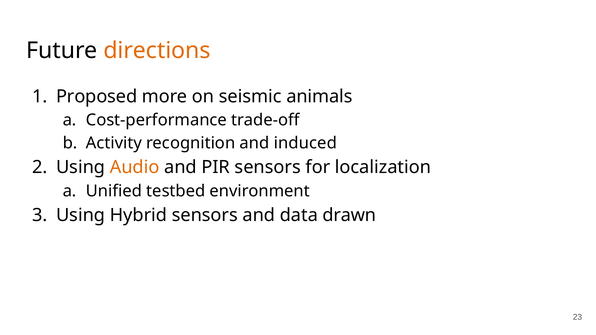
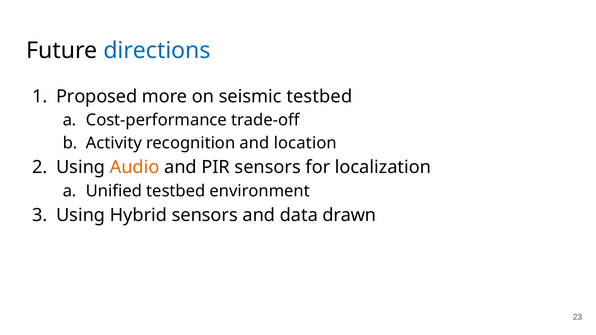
directions colour: orange -> blue (157, 50)
seismic animals: animals -> testbed (319, 97)
induced: induced -> location (305, 143)
